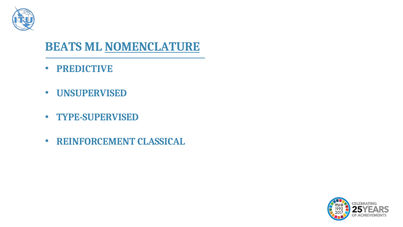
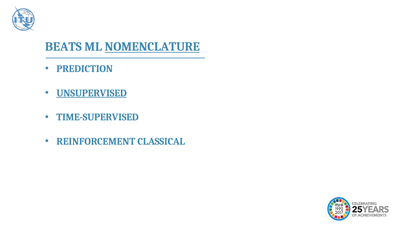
PREDICTIVE: PREDICTIVE -> PREDICTION (85, 69)
UNSUPERVISED underline: none -> present (92, 93)
TYPE-SUPERVISED: TYPE-SUPERVISED -> TIME-SUPERVISED (98, 117)
